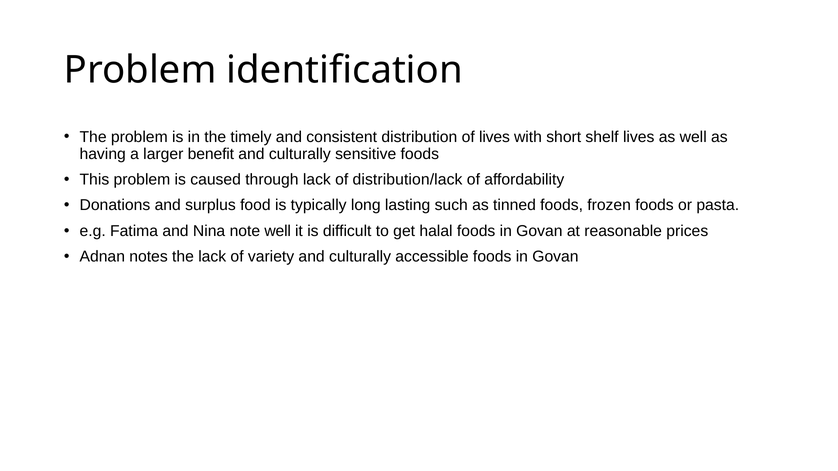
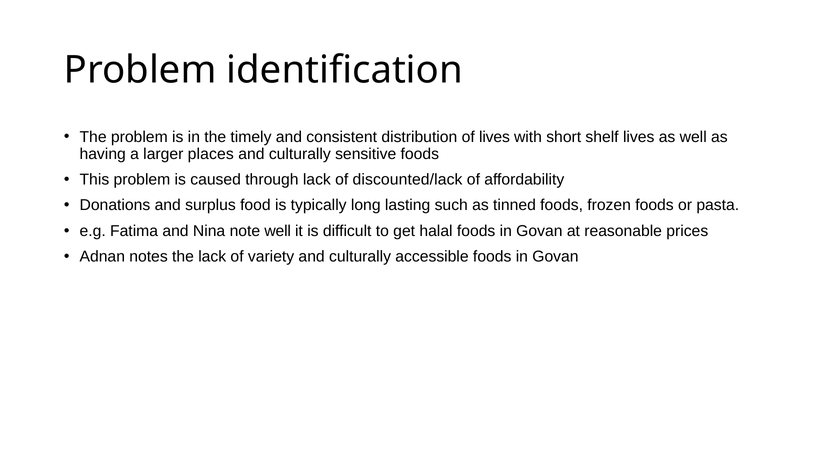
benefit: benefit -> places (211, 154)
distribution/lack: distribution/lack -> discounted/lack (408, 180)
